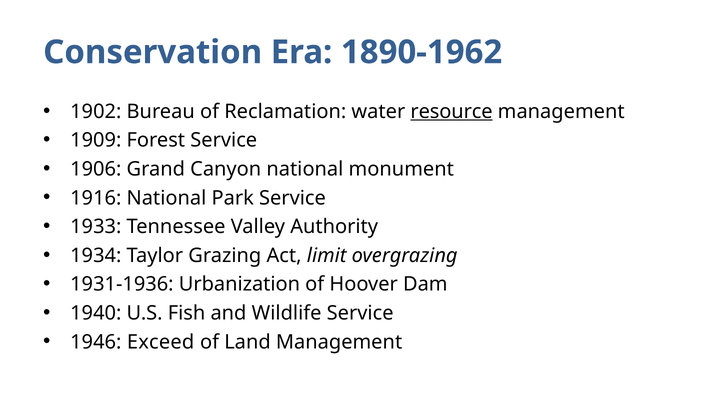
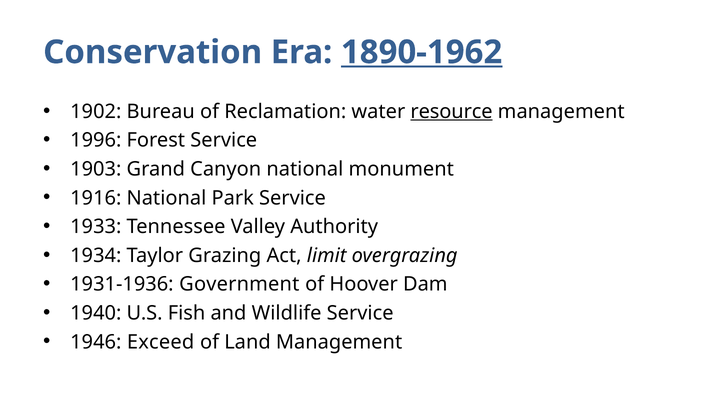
1890-1962 underline: none -> present (422, 52)
1909: 1909 -> 1996 (96, 140)
1906: 1906 -> 1903 (96, 169)
Urbanization: Urbanization -> Government (239, 284)
